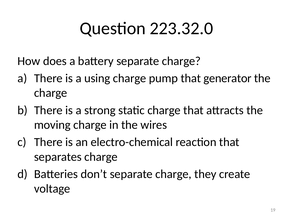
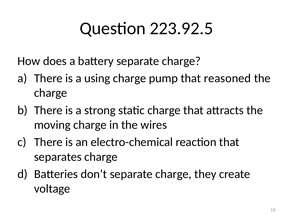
223.32.0: 223.32.0 -> 223.92.5 (181, 28)
generator: generator -> reasoned (227, 78)
